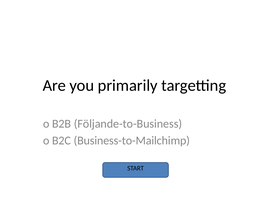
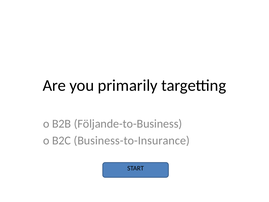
Business-to-Mailchimp: Business-to-Mailchimp -> Business-to-Insurance (132, 140)
